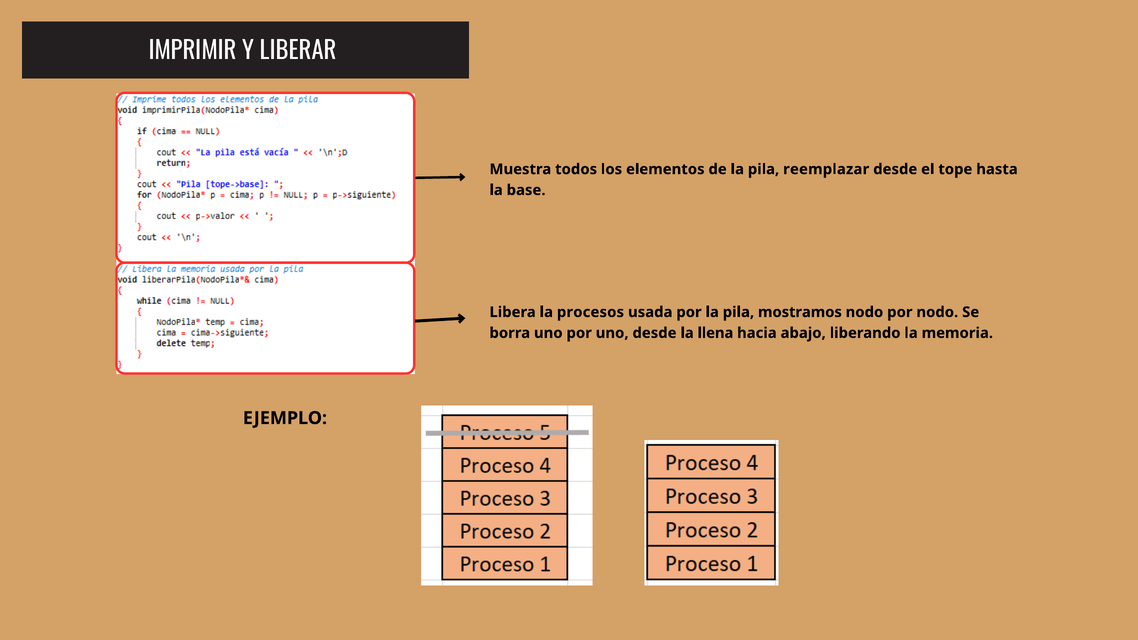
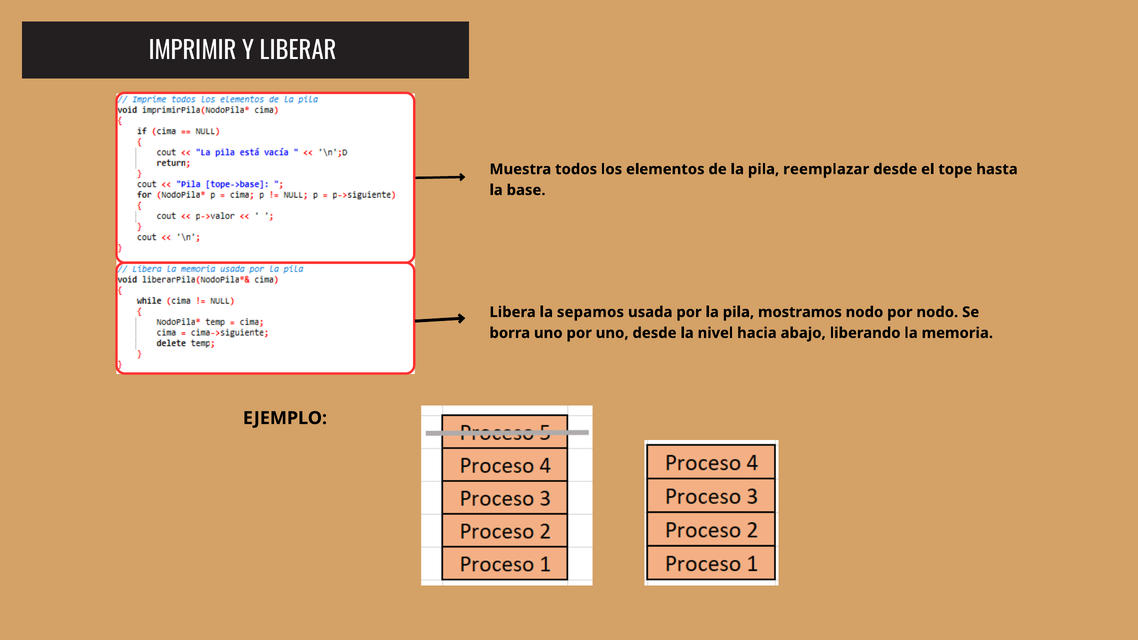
procesos: procesos -> sepamos (590, 312)
llena: llena -> nivel (715, 333)
